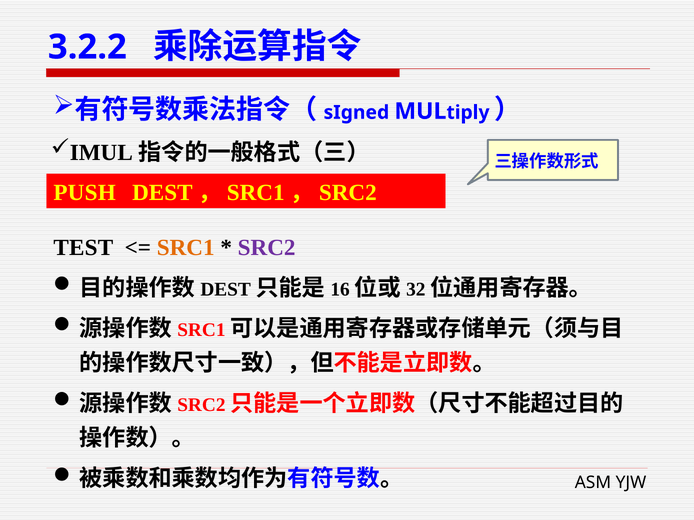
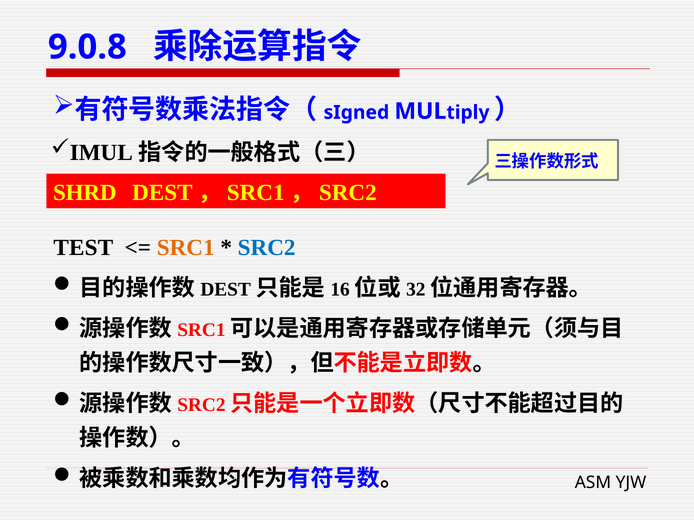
3.2.2: 3.2.2 -> 9.0.8 (87, 47)
PUSH: PUSH -> SHRD (85, 193)
SRC2 colour: purple -> blue (267, 248)
